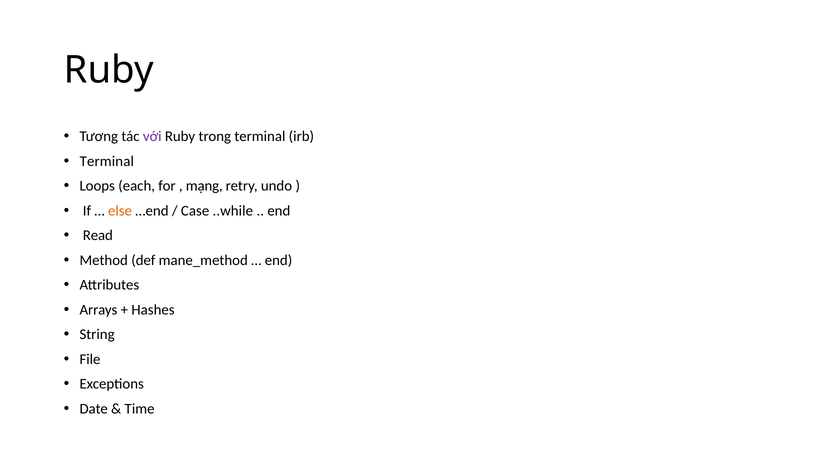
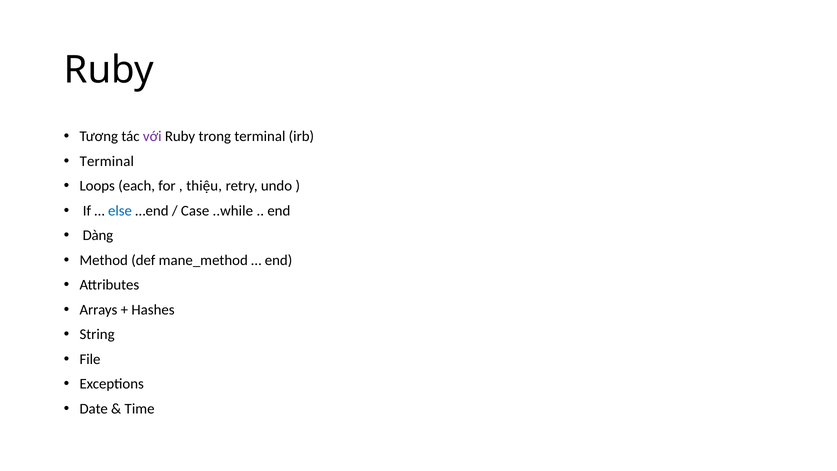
mạng: mạng -> thiệu (204, 186)
else colour: orange -> blue (120, 211)
Read: Read -> Dàng (98, 235)
